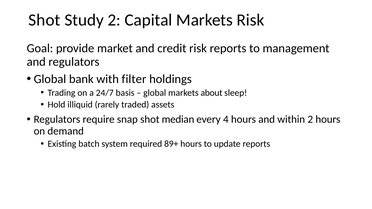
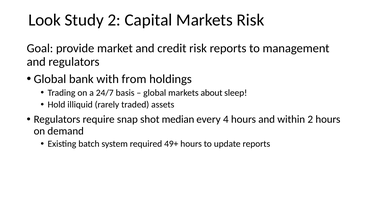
Shot: Shot -> Look (45, 20)
filter: filter -> from (134, 79)
89+: 89+ -> 49+ (171, 144)
